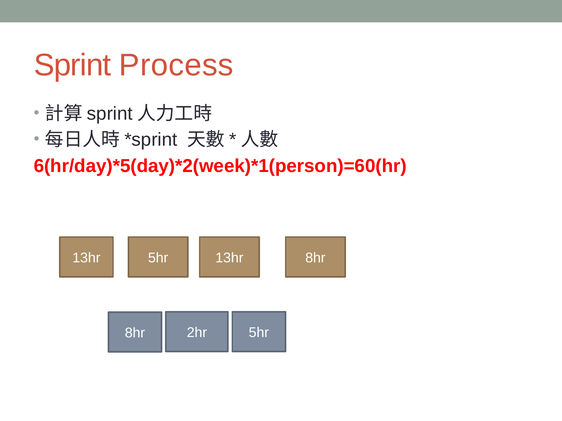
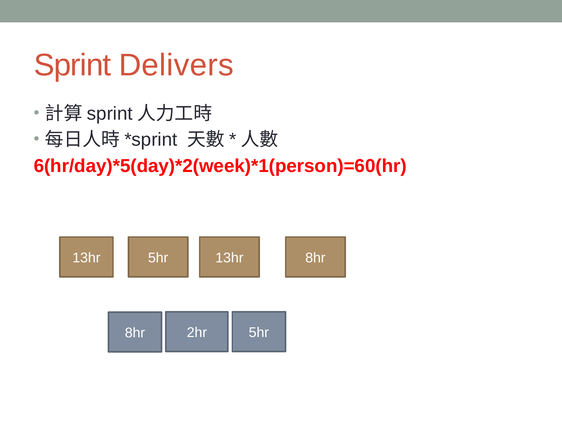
Process: Process -> Delivers (176, 65)
